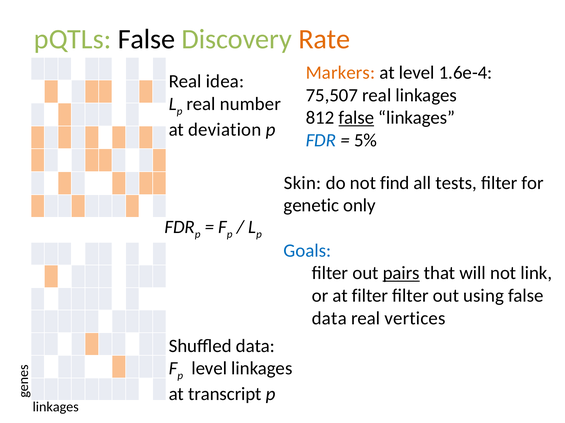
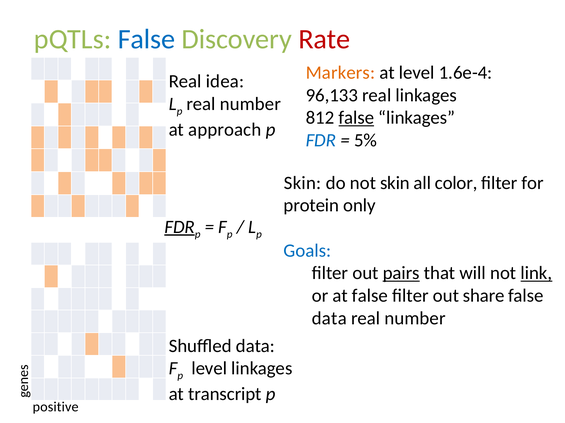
False colour: black -> blue (146, 39)
Rate colour: orange -> red (324, 39)
75,507: 75,507 -> 96,133 (332, 95)
deviation: deviation -> approach (225, 130)
not find: find -> skin (395, 183)
tests: tests -> color (456, 183)
genetic: genetic -> protein (311, 206)
FDR underline: none -> present (180, 227)
link underline: none -> present (536, 274)
at filter: filter -> false (370, 296)
using: using -> share (484, 296)
vertices: vertices -> number (415, 319)
linkages: linkages -> positive (56, 408)
